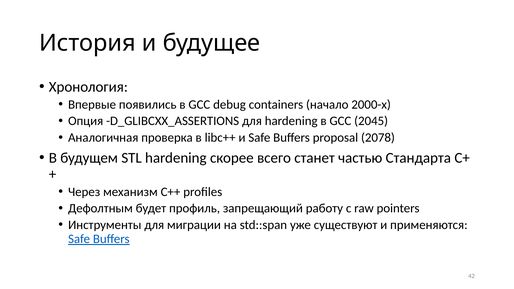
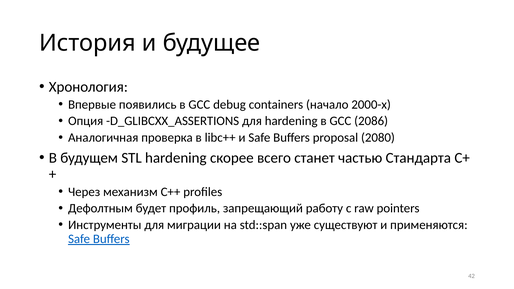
2045: 2045 -> 2086 (371, 121)
2078: 2078 -> 2080 (378, 138)
